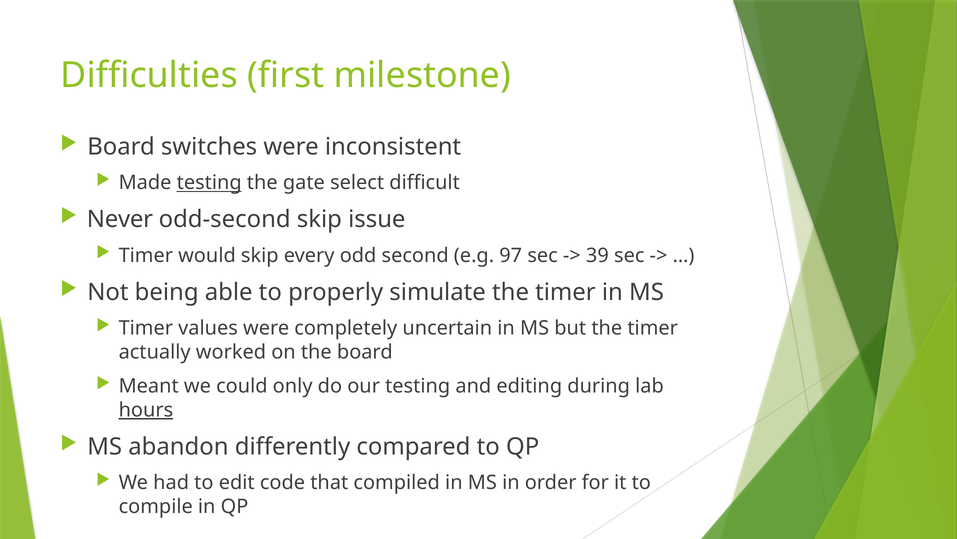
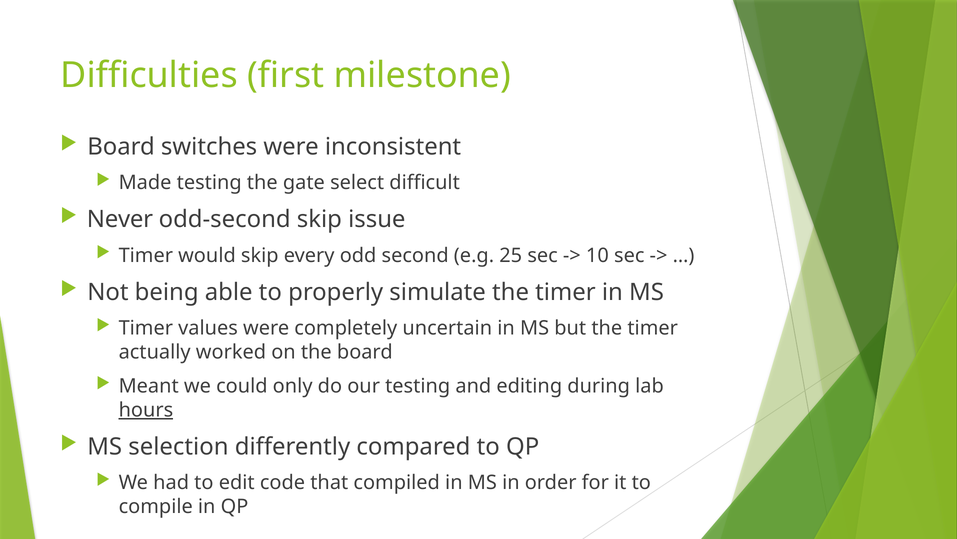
testing underline: present -> none (209, 183)
97: 97 -> 25 (511, 255)
39: 39 -> 10 (597, 255)
abandon: abandon -> selection (178, 446)
